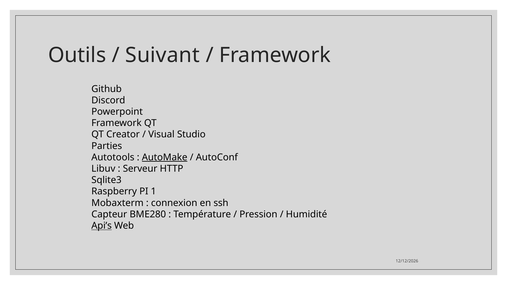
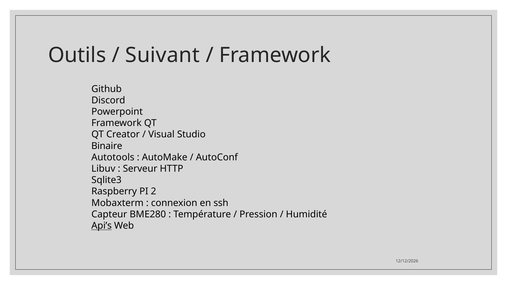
Parties: Parties -> Binaire (107, 146)
AutoMake underline: present -> none (165, 157)
1: 1 -> 2 (154, 192)
